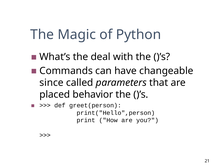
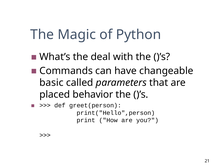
since: since -> basic (51, 83)
